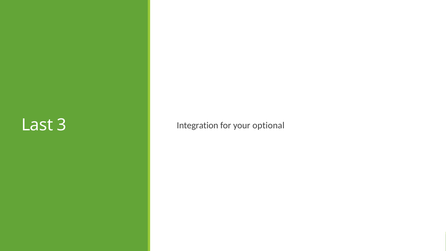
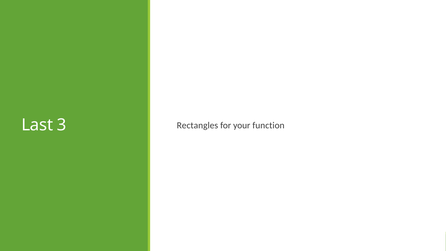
Integration: Integration -> Rectangles (197, 125)
optional: optional -> function (268, 125)
